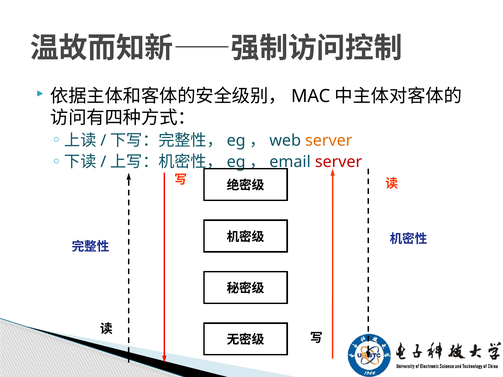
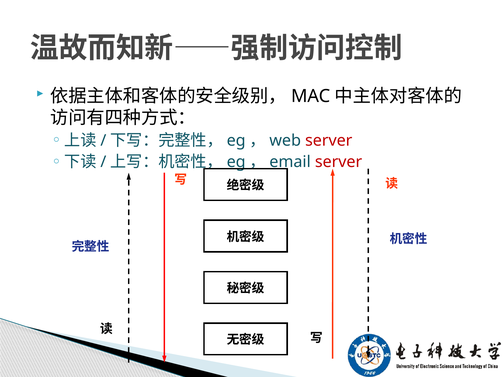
server colour: orange -> red (329, 141)
